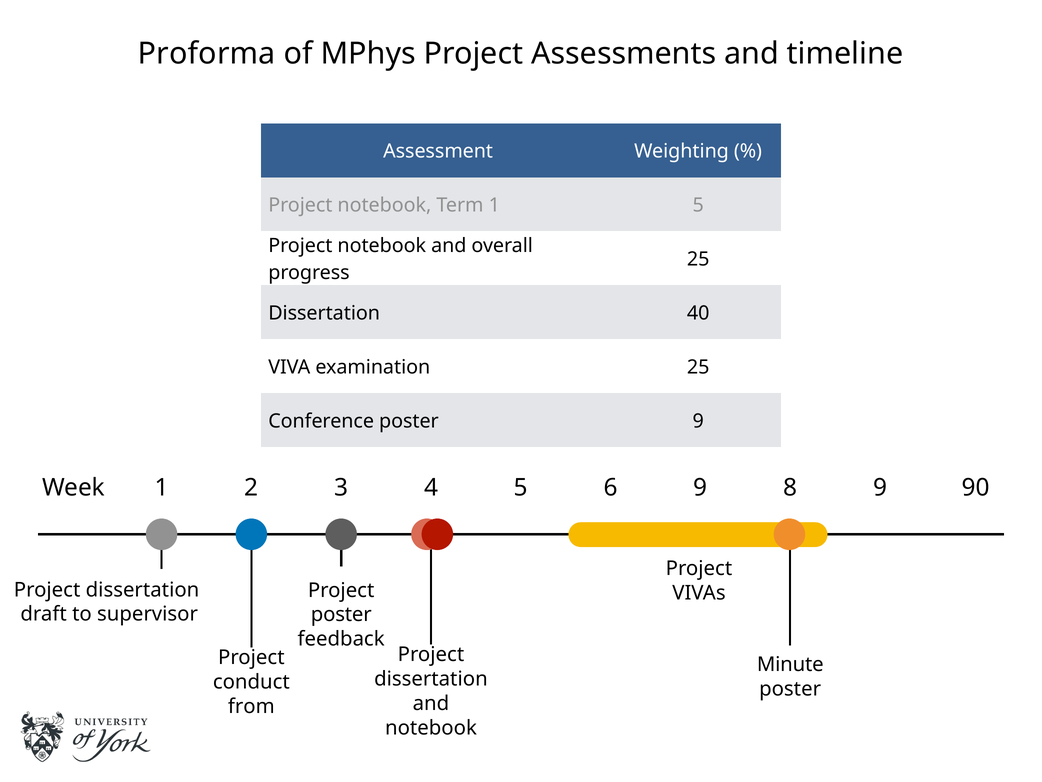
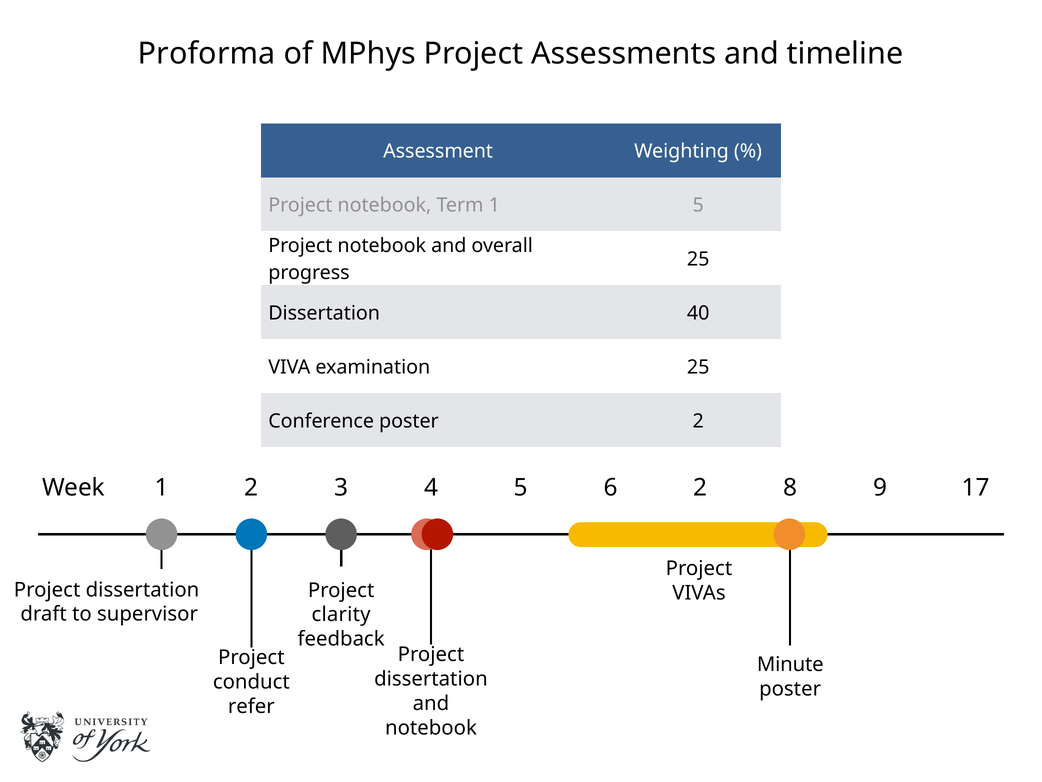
poster 9: 9 -> 2 (698, 421)
6 9: 9 -> 2 (700, 487)
90: 90 -> 17 (976, 487)
poster: poster -> clarity (341, 614)
from: from -> refer (251, 706)
